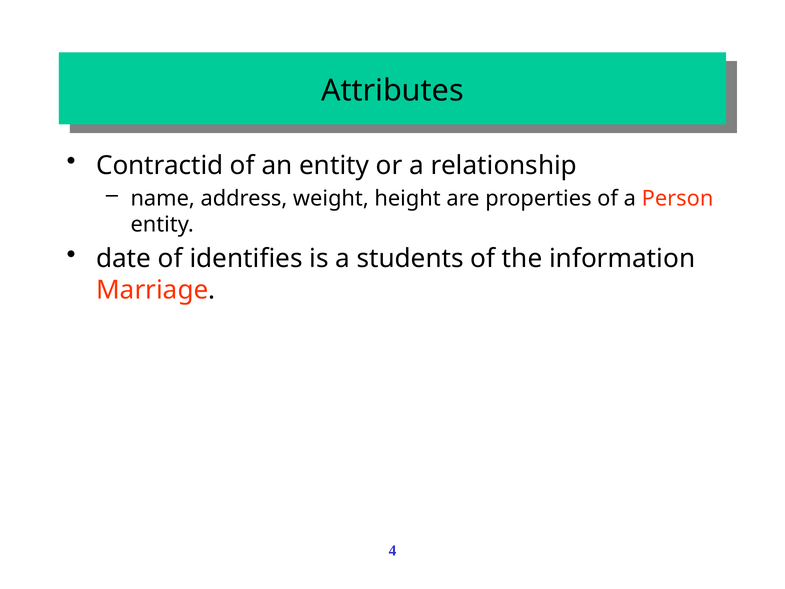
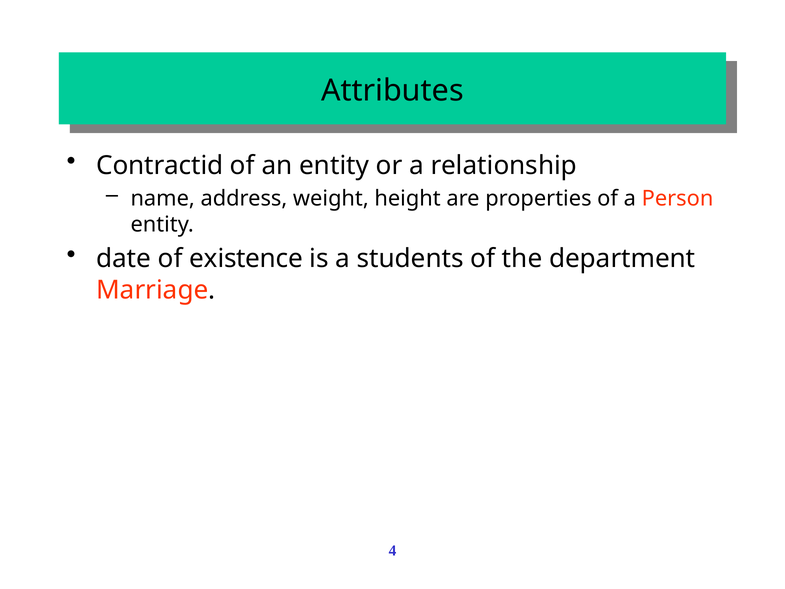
identifies: identifies -> existence (246, 259)
information: information -> department (622, 259)
